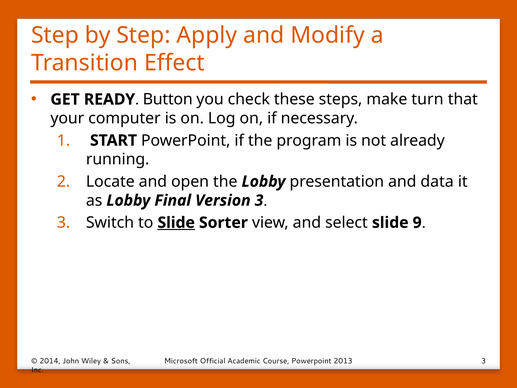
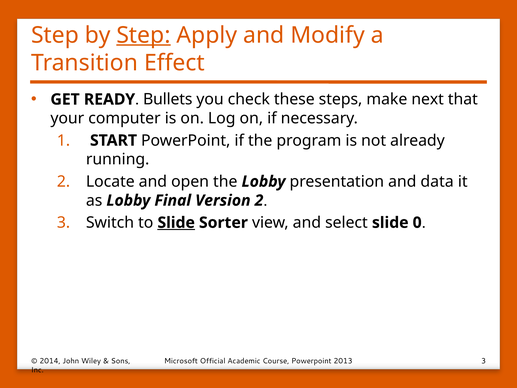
Step underline: none -> present (143, 35)
Button: Button -> Bullets (168, 99)
turn: turn -> next (428, 99)
Version 3: 3 -> 2 (259, 200)
9: 9 -> 0 (417, 222)
